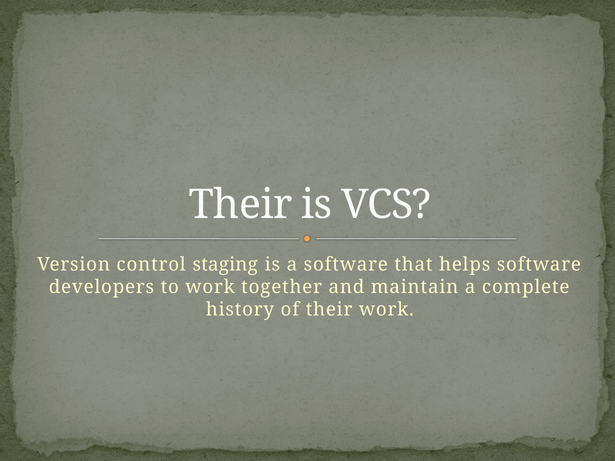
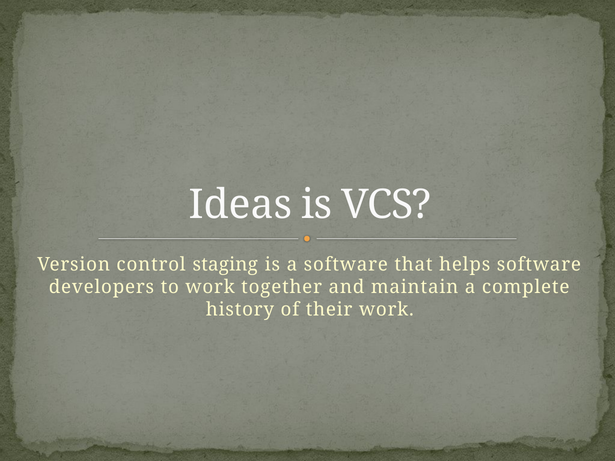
Their: Their -> Ideas (240, 205)
